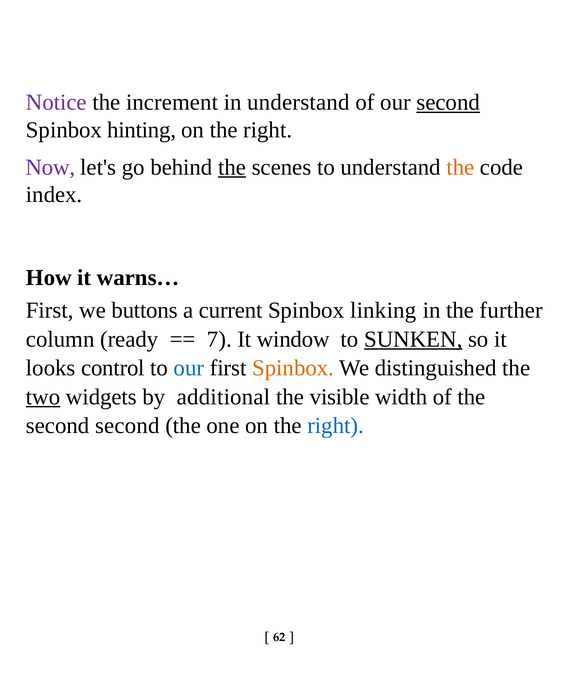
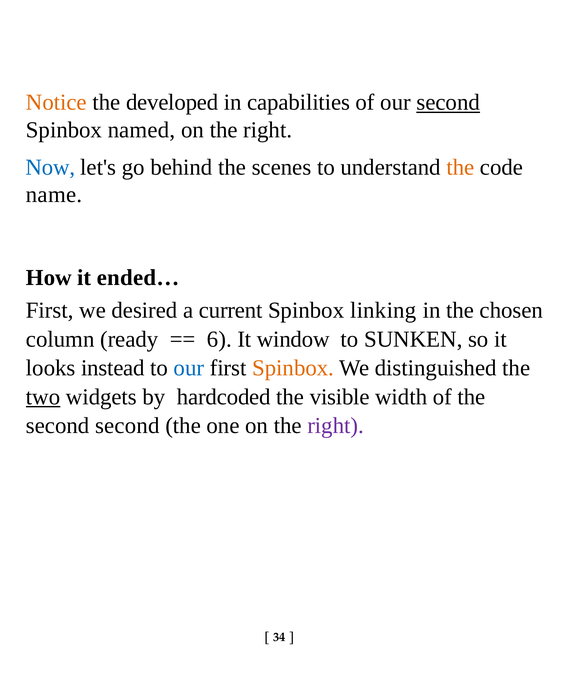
Notice colour: purple -> orange (56, 102)
increment: increment -> developed (172, 102)
in understand: understand -> capabilities (299, 102)
hinting: hinting -> named (141, 130)
Now colour: purple -> blue (50, 167)
the underline: present -> none (232, 167)
index: index -> name (54, 195)
warns…: warns… -> ended… (138, 278)
buttons: buttons -> desired (144, 310)
further: further -> chosen (511, 310)
7: 7 -> 6 (219, 339)
SUNKEN underline: present -> none (413, 339)
control: control -> instead (113, 368)
additional: additional -> hardcoded (224, 397)
right colour: blue -> purple (336, 426)
62: 62 -> 34 (279, 637)
